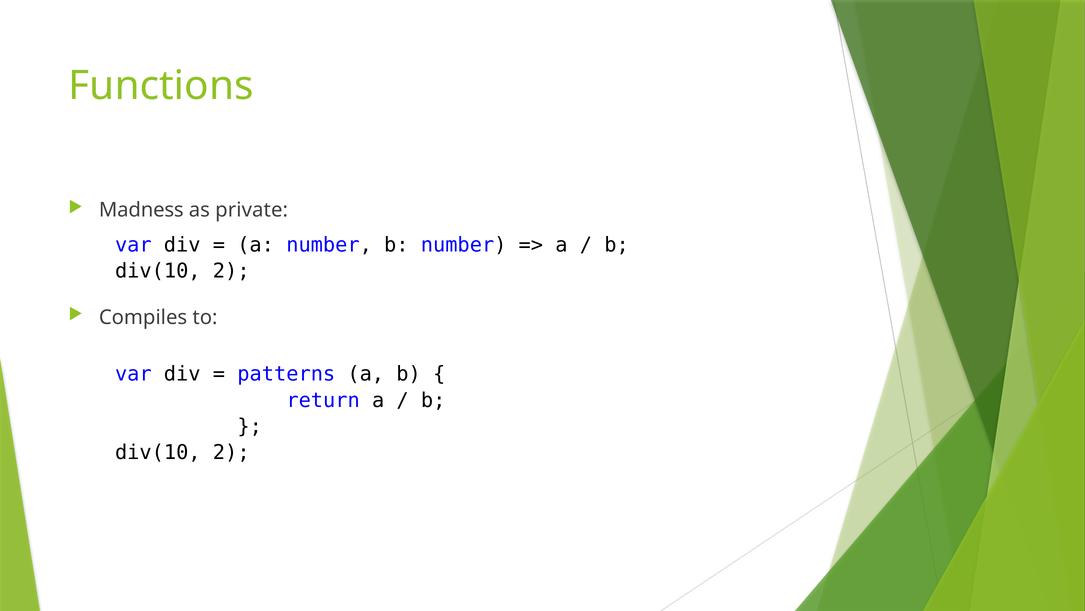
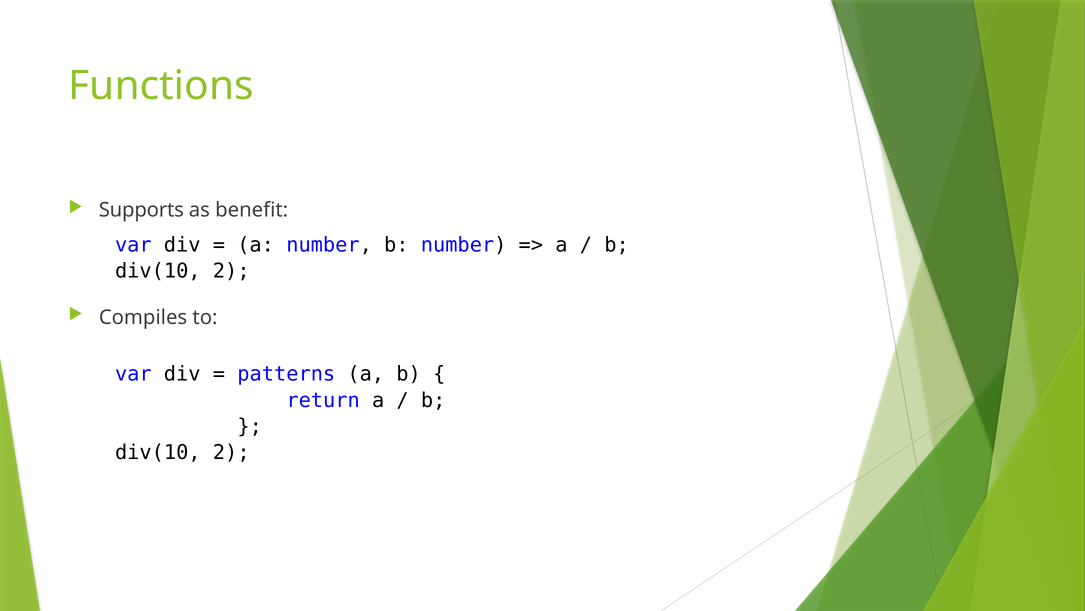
Madness: Madness -> Supports (141, 210)
private: private -> benefit (252, 210)
